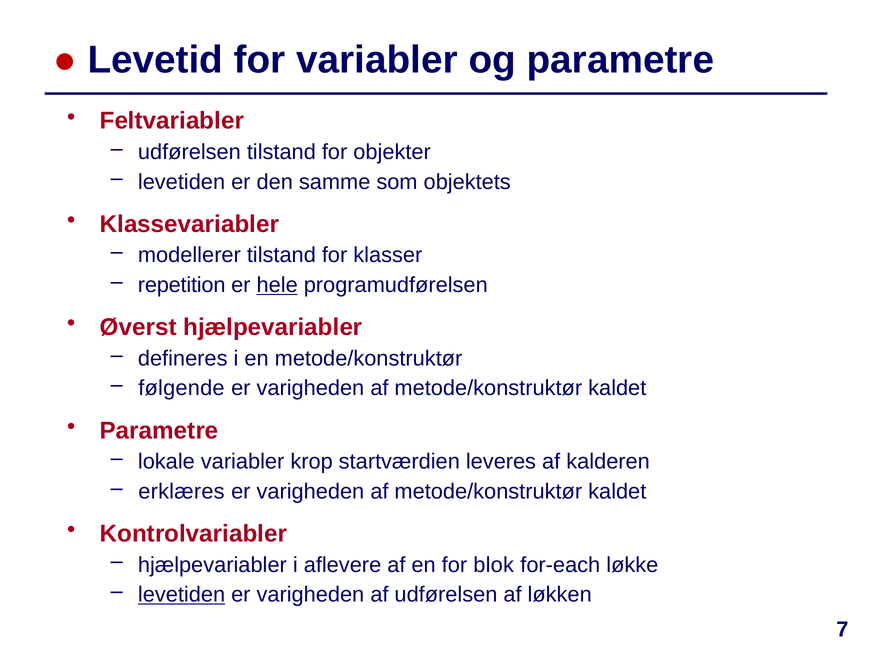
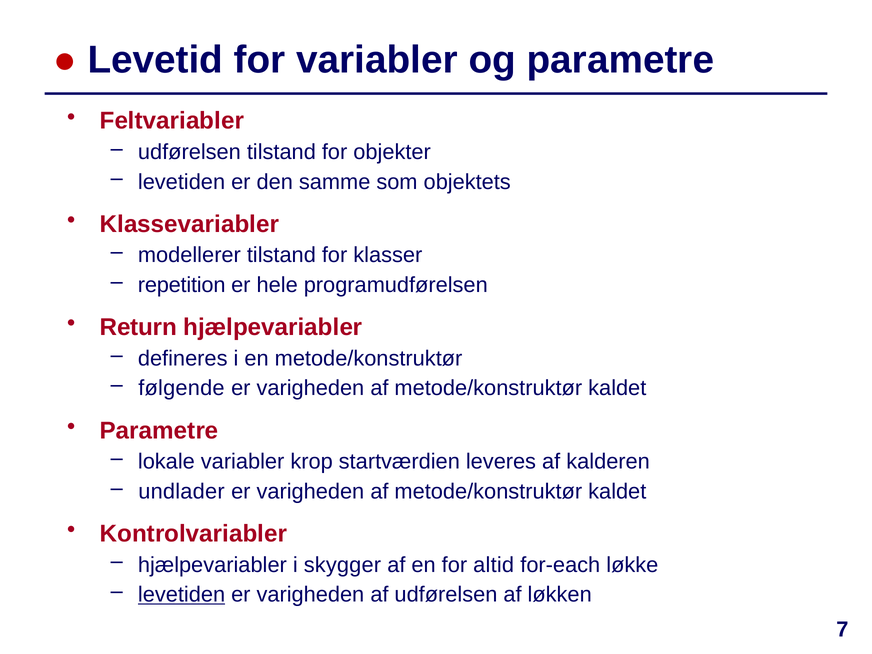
hele underline: present -> none (277, 285)
Øverst: Øverst -> Return (138, 327)
erklæres: erklæres -> undlader (181, 491)
aflevere: aflevere -> skygger (342, 565)
blok: blok -> altid (494, 565)
